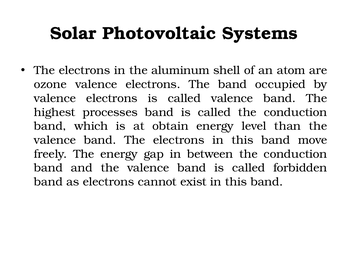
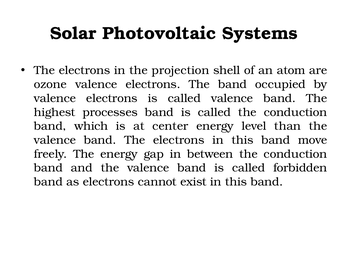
aluminum: aluminum -> projection (180, 70)
obtain: obtain -> center (170, 126)
